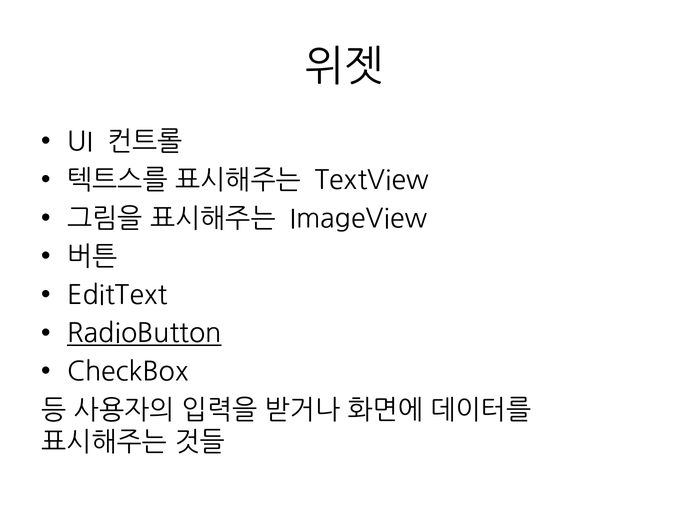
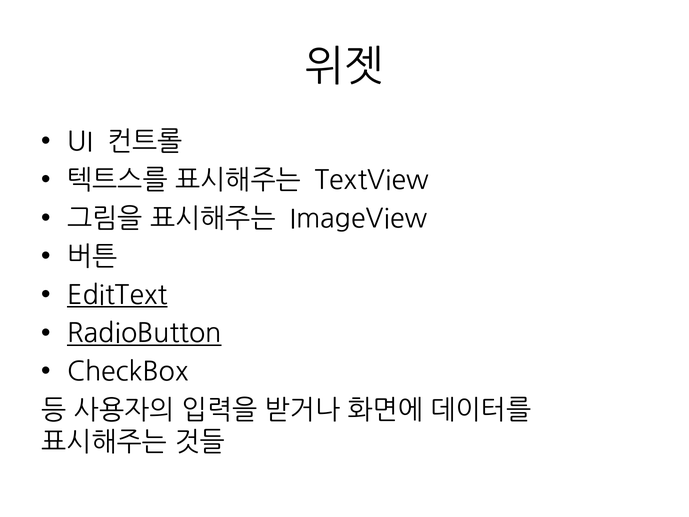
EditText underline: none -> present (117, 295)
